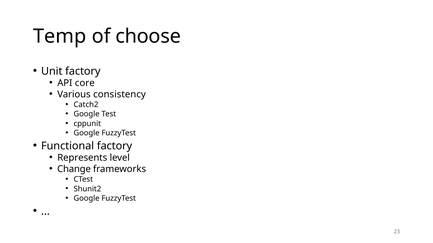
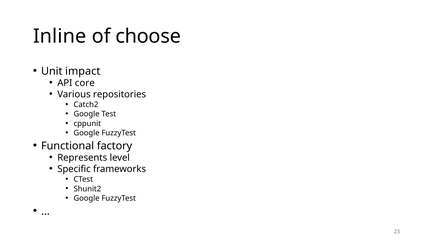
Temp: Temp -> Inline (60, 36)
Unit factory: factory -> impact (83, 71)
consistency: consistency -> repositories (120, 94)
Change: Change -> Specific (74, 169)
